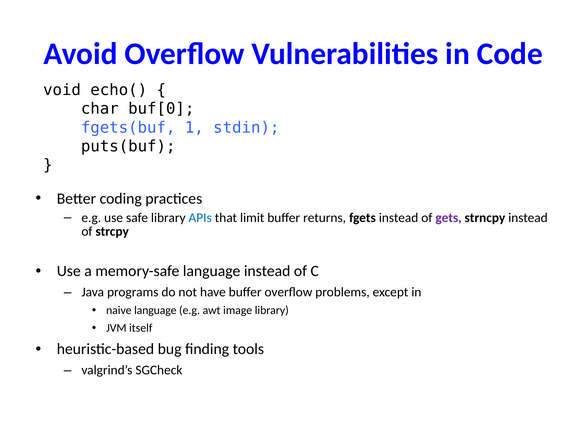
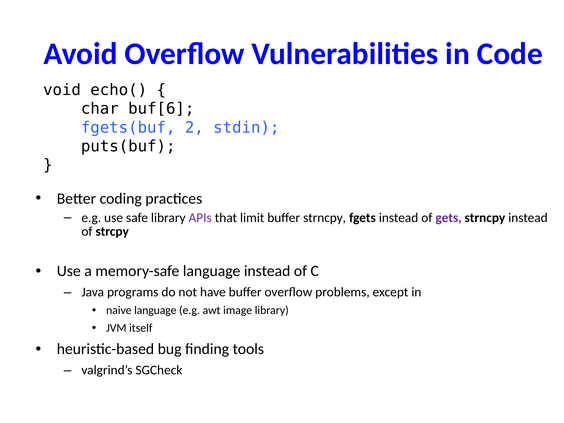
buf[0: buf[0 -> buf[6 (161, 109)
1: 1 -> 2 (194, 128)
APIs colour: blue -> purple (200, 218)
buffer returns: returns -> strncpy (325, 218)
